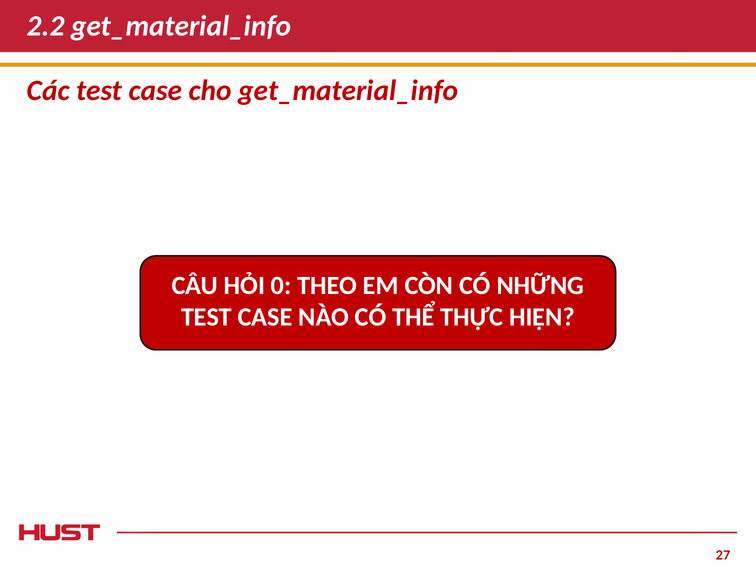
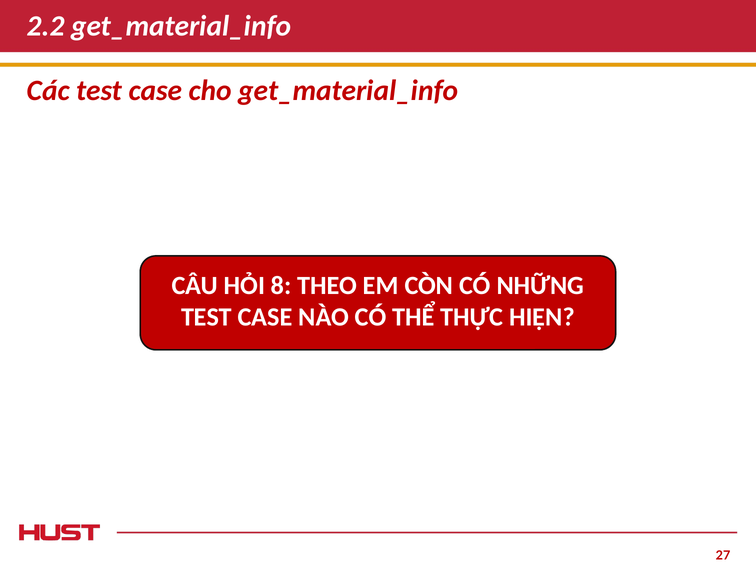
0: 0 -> 8 (281, 286)
